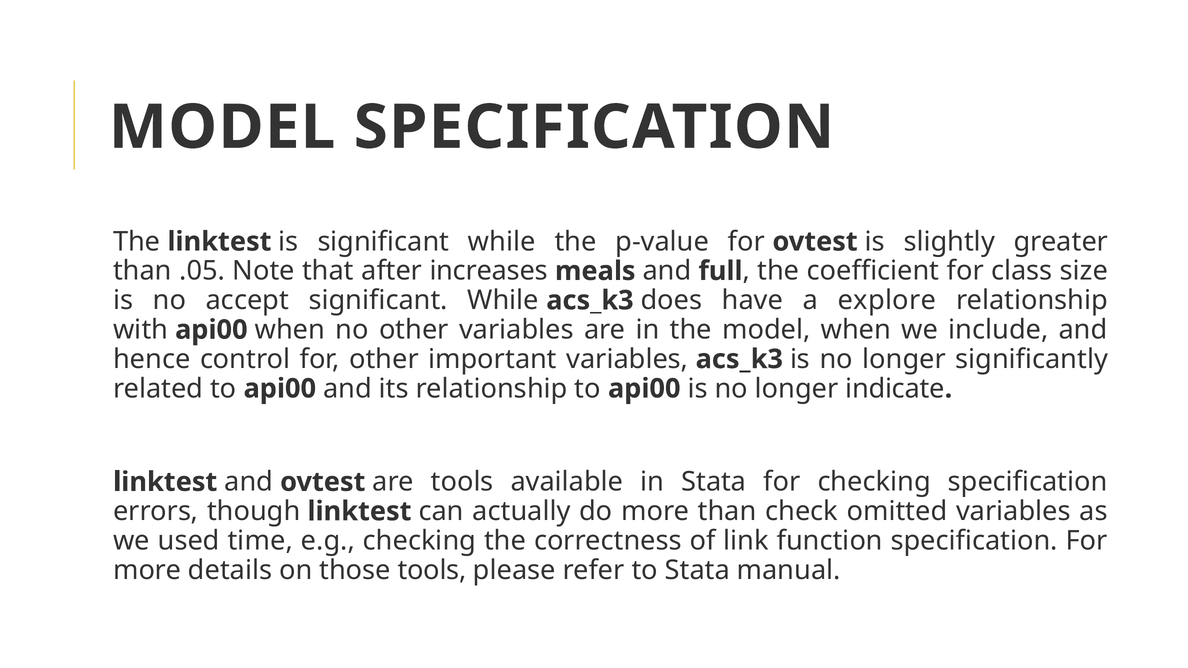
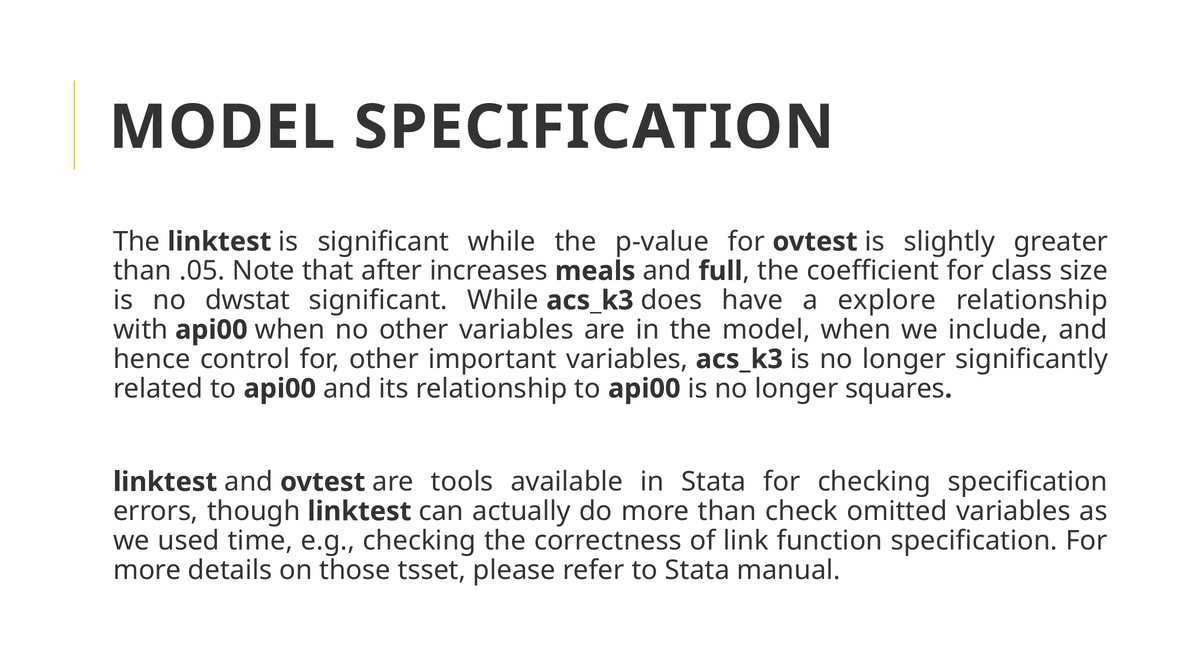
accept: accept -> dwstat (248, 301)
indicate: indicate -> squares (895, 389)
those tools: tools -> tsset (432, 570)
